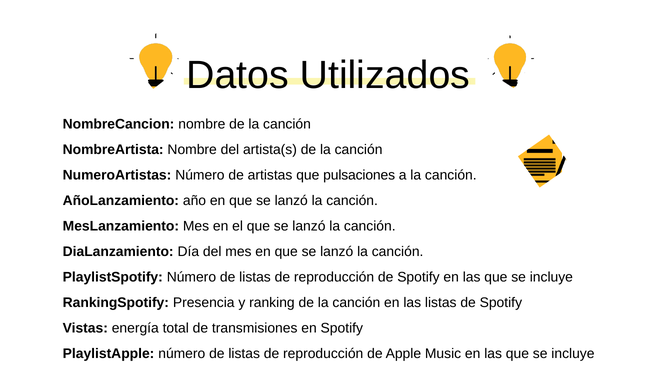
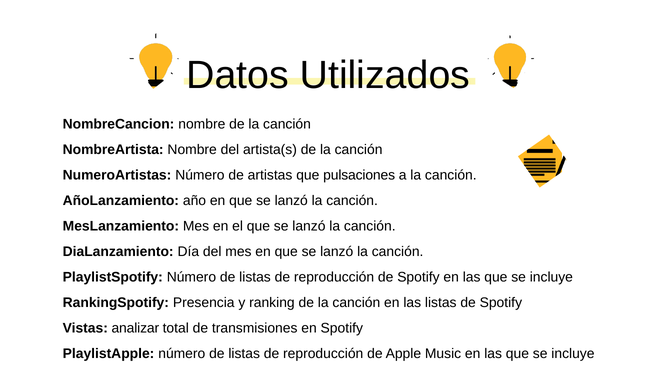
energía: energía -> analizar (135, 328)
